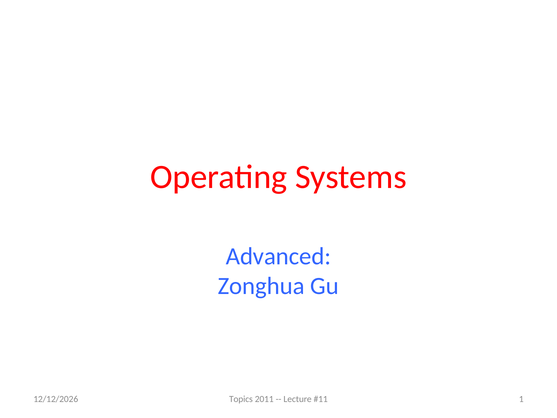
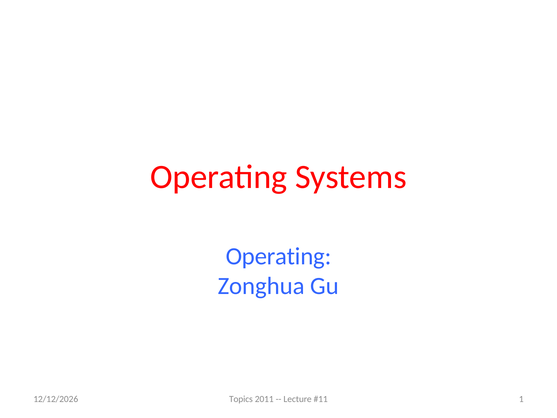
Advanced: Advanced -> Operating (279, 256)
